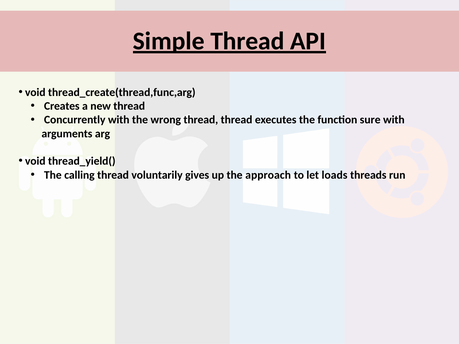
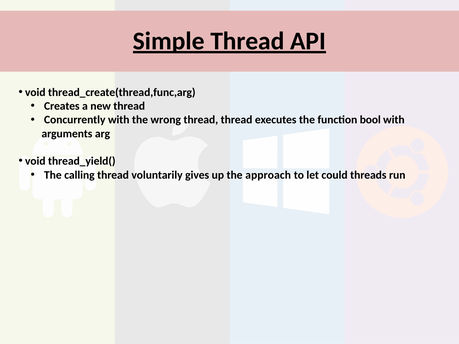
sure: sure -> bool (370, 120)
loads: loads -> could (335, 175)
